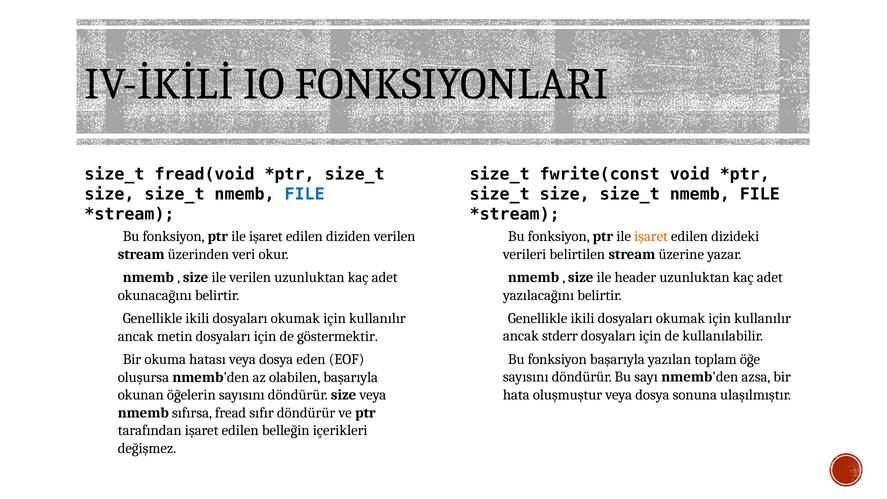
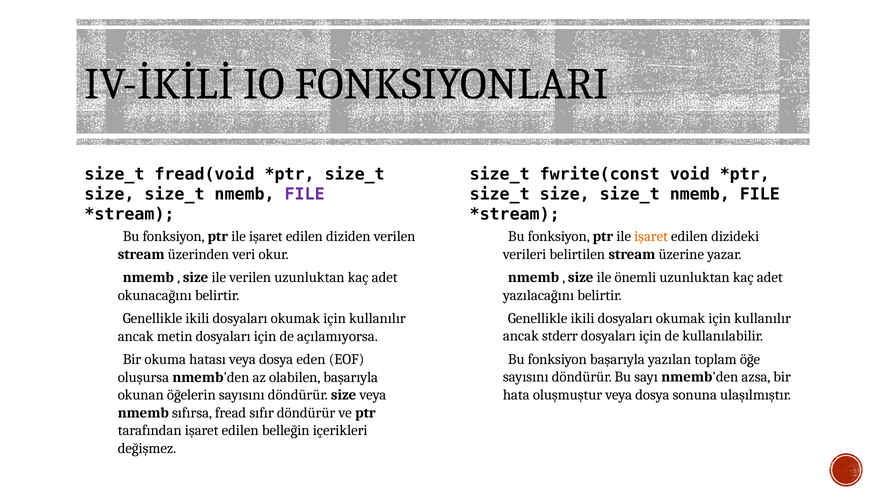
FILE colour: blue -> purple (305, 194)
header: header -> önemli (635, 277)
göstermektir: göstermektir -> açılamıyorsa (337, 336)
